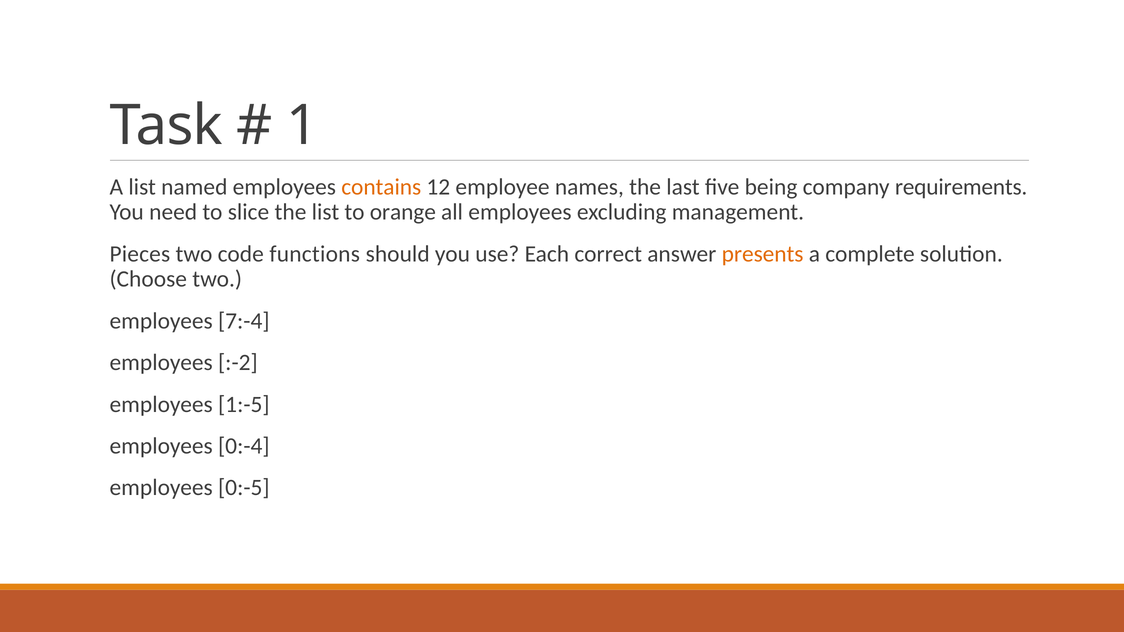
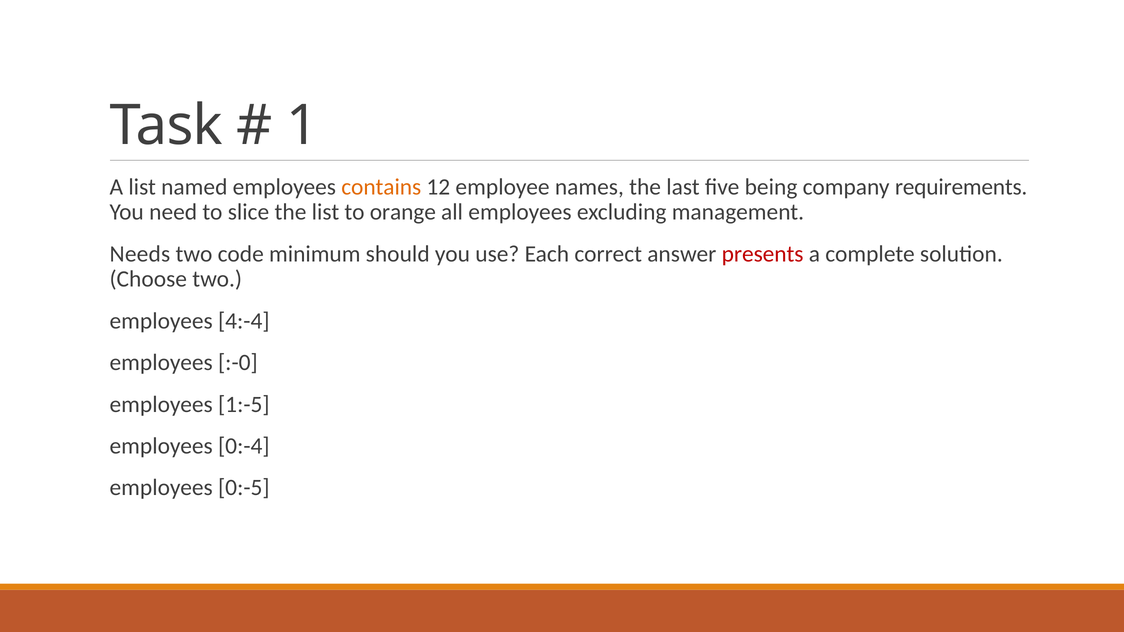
Pieces: Pieces -> Needs (140, 254)
functions: functions -> minimum (315, 254)
presents colour: orange -> red (763, 254)
7:-4: 7:-4 -> 4:-4 (244, 321)
:-2: :-2 -> :-0 (238, 363)
